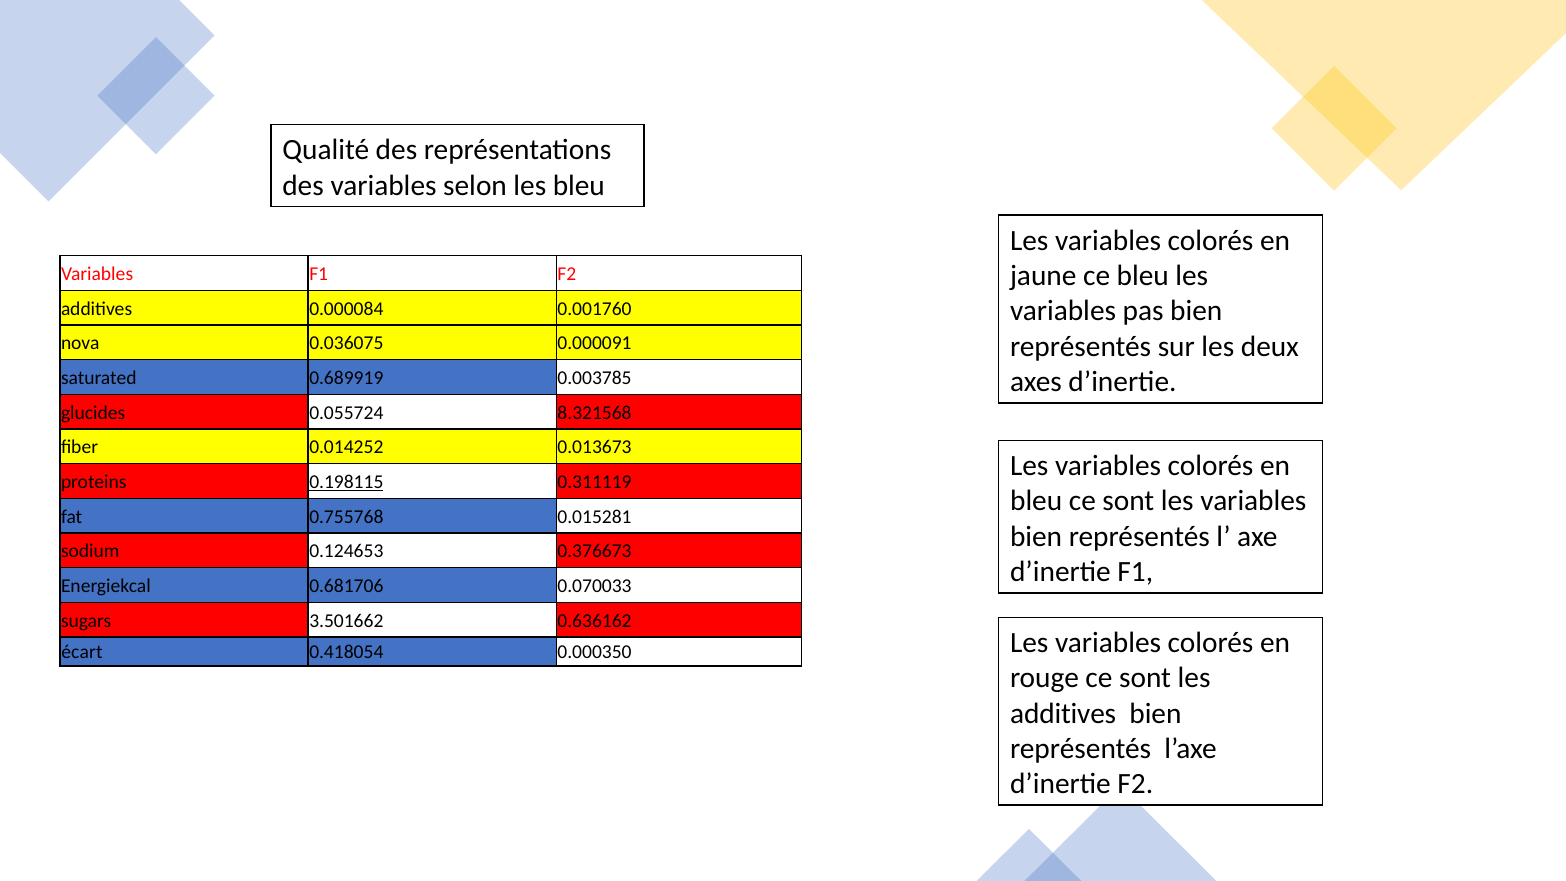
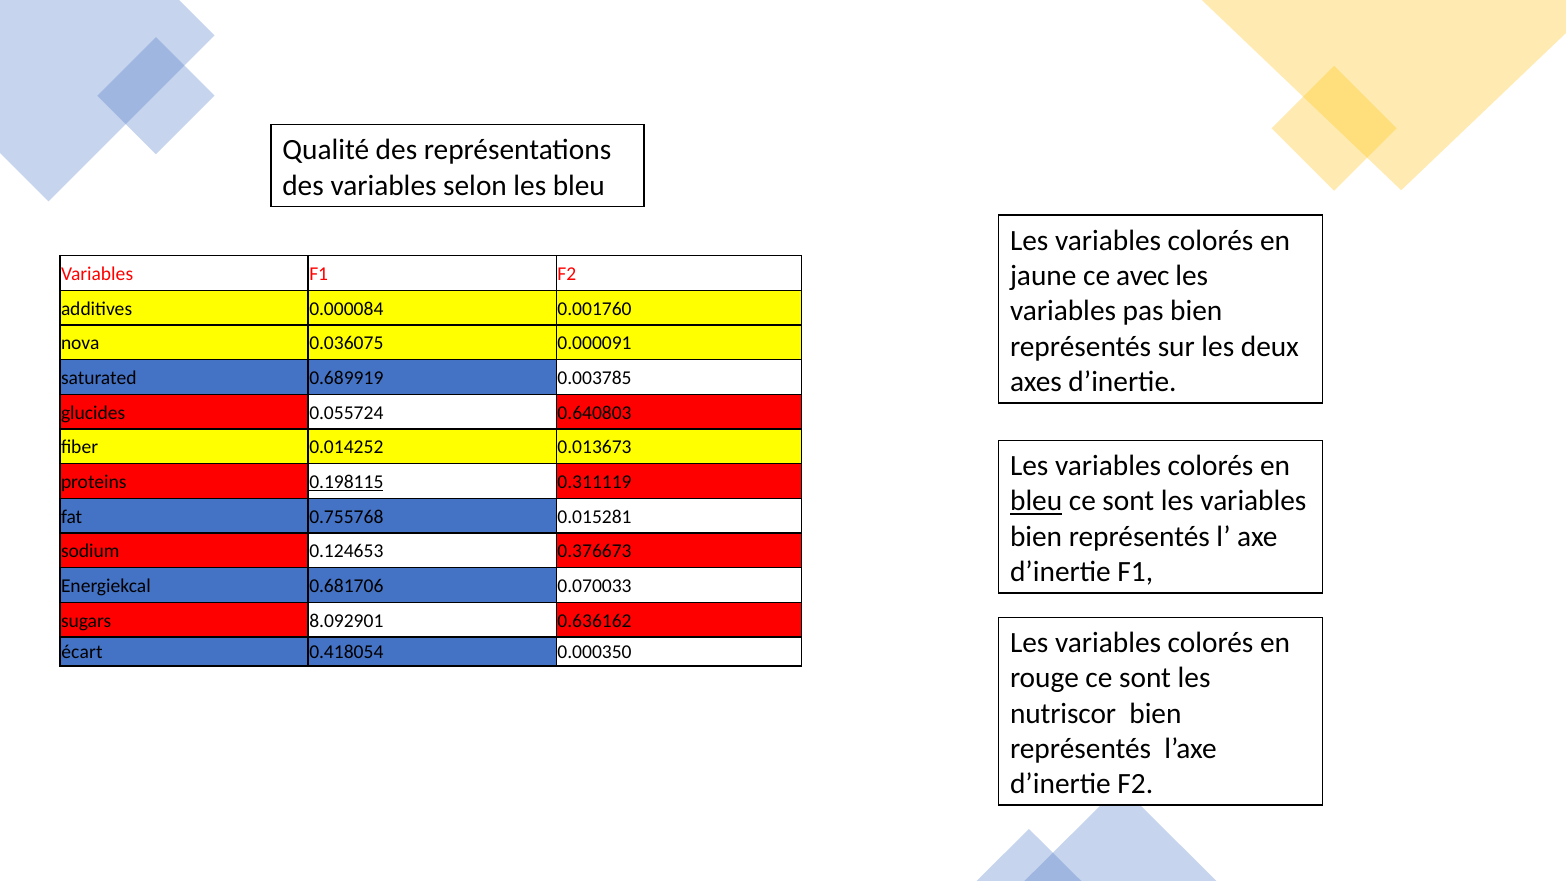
ce bleu: bleu -> avec (1143, 276)
8.321568: 8.321568 -> 0.640803 (595, 413)
bleu underline: none -> present (1036, 501)
3.501662: 3.501662 -> 8.092901 (346, 621)
additives: additives -> nutriscor (1063, 713)
